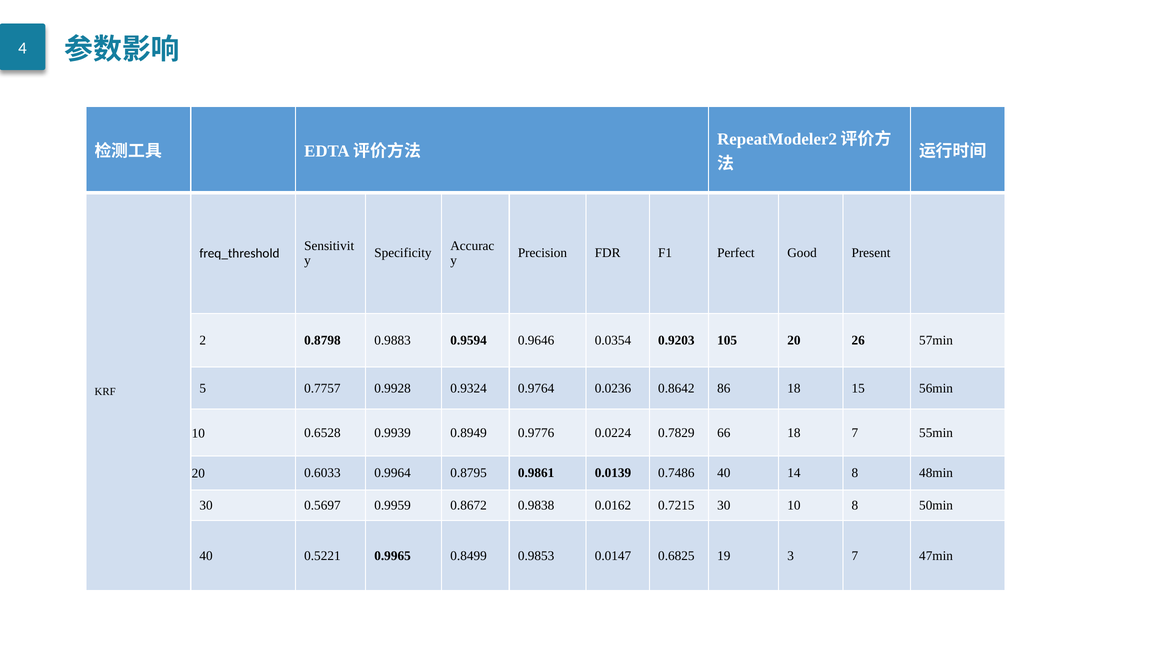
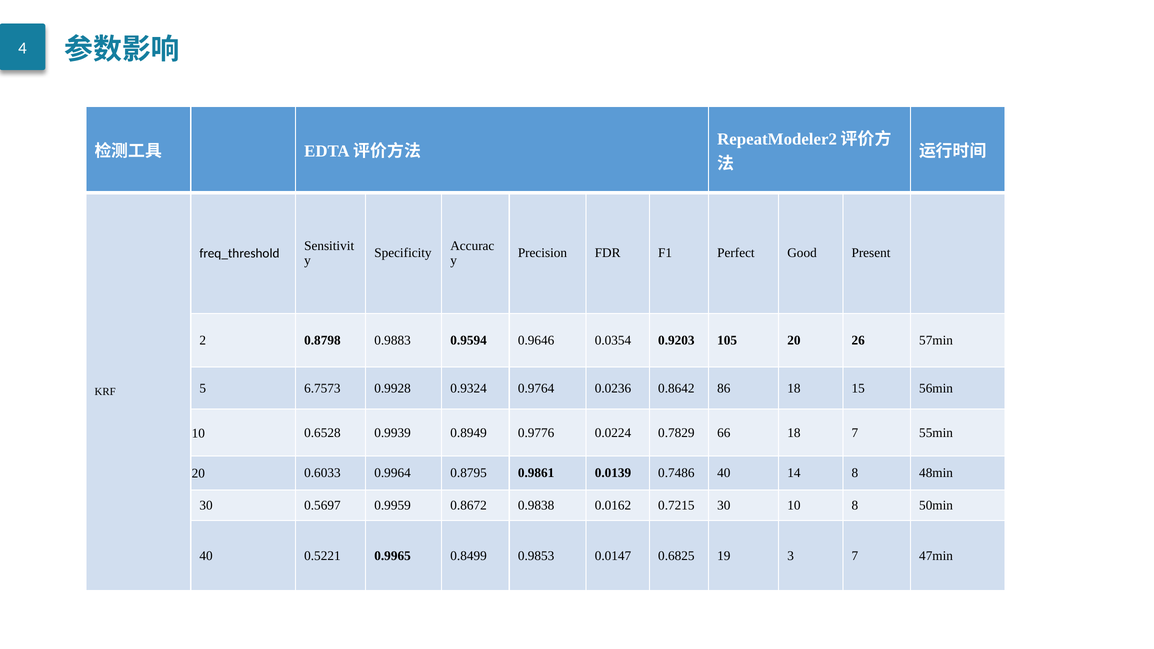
0.7757: 0.7757 -> 6.7573 (322, 388)
